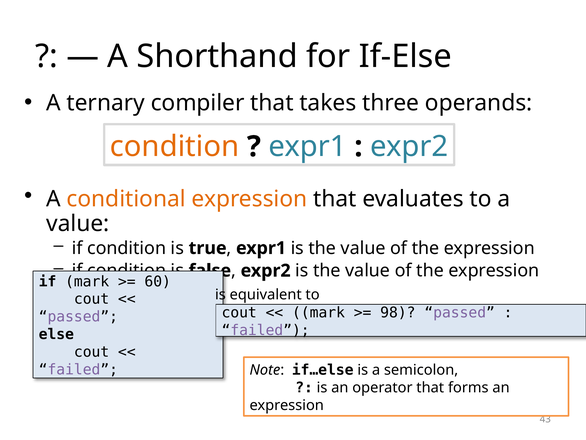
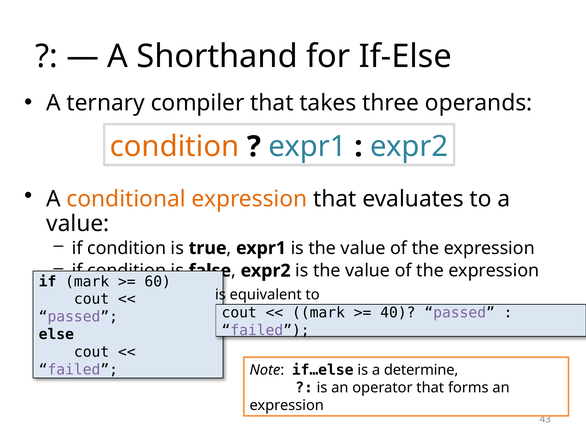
98: 98 -> 40 (398, 312)
semicolon: semicolon -> determine (421, 370)
